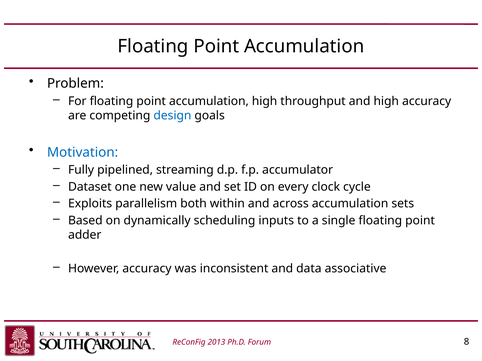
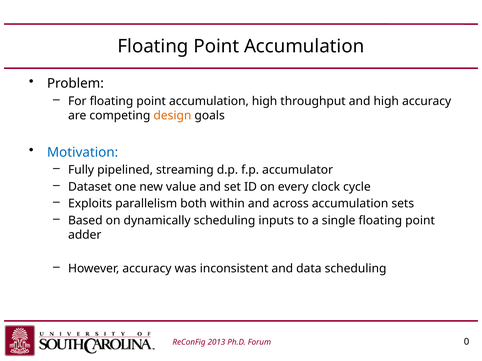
design colour: blue -> orange (172, 116)
data associative: associative -> scheduling (356, 269)
8: 8 -> 0 (467, 342)
